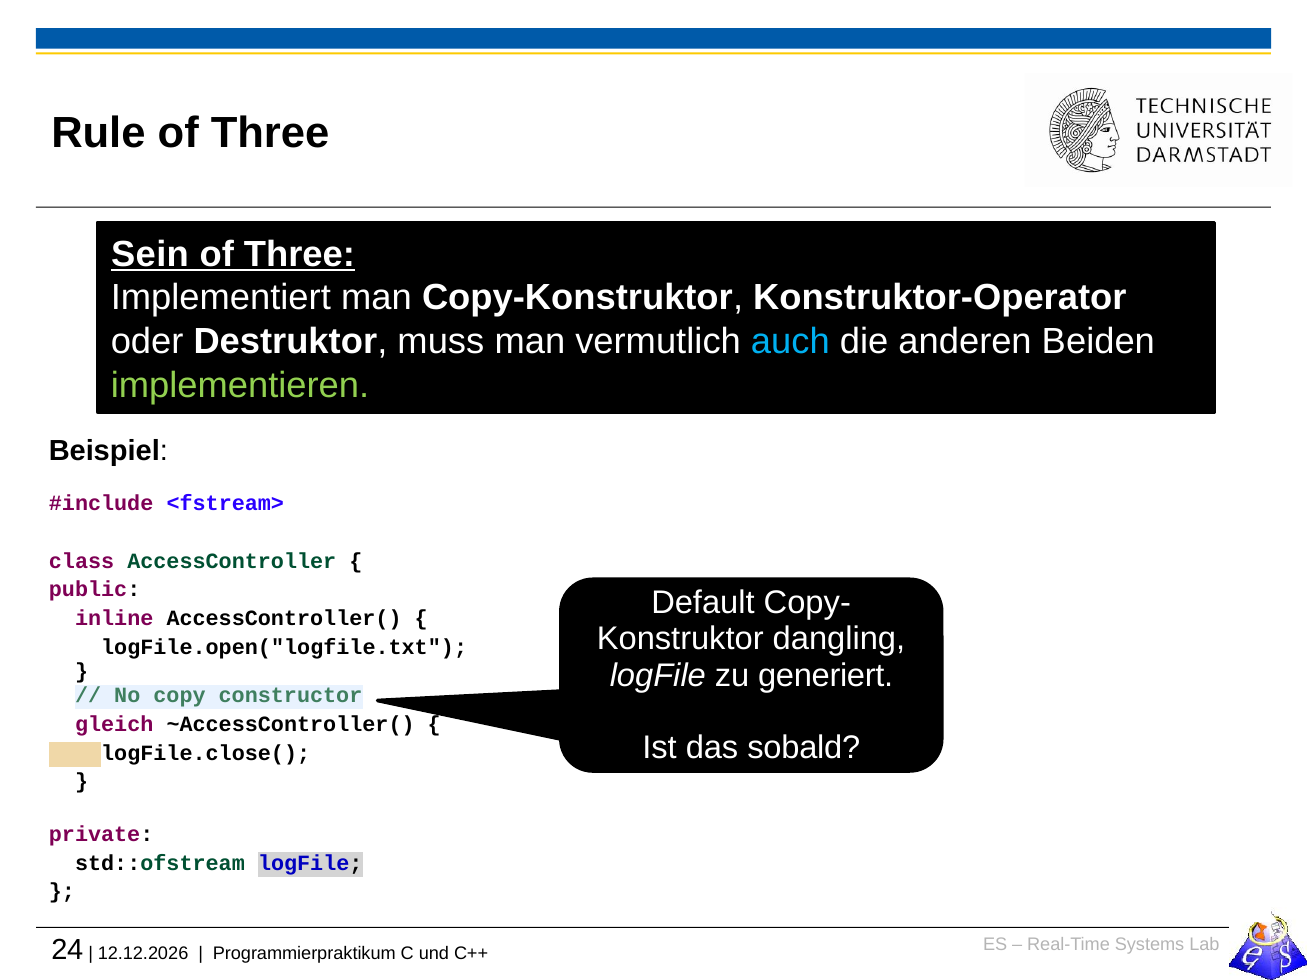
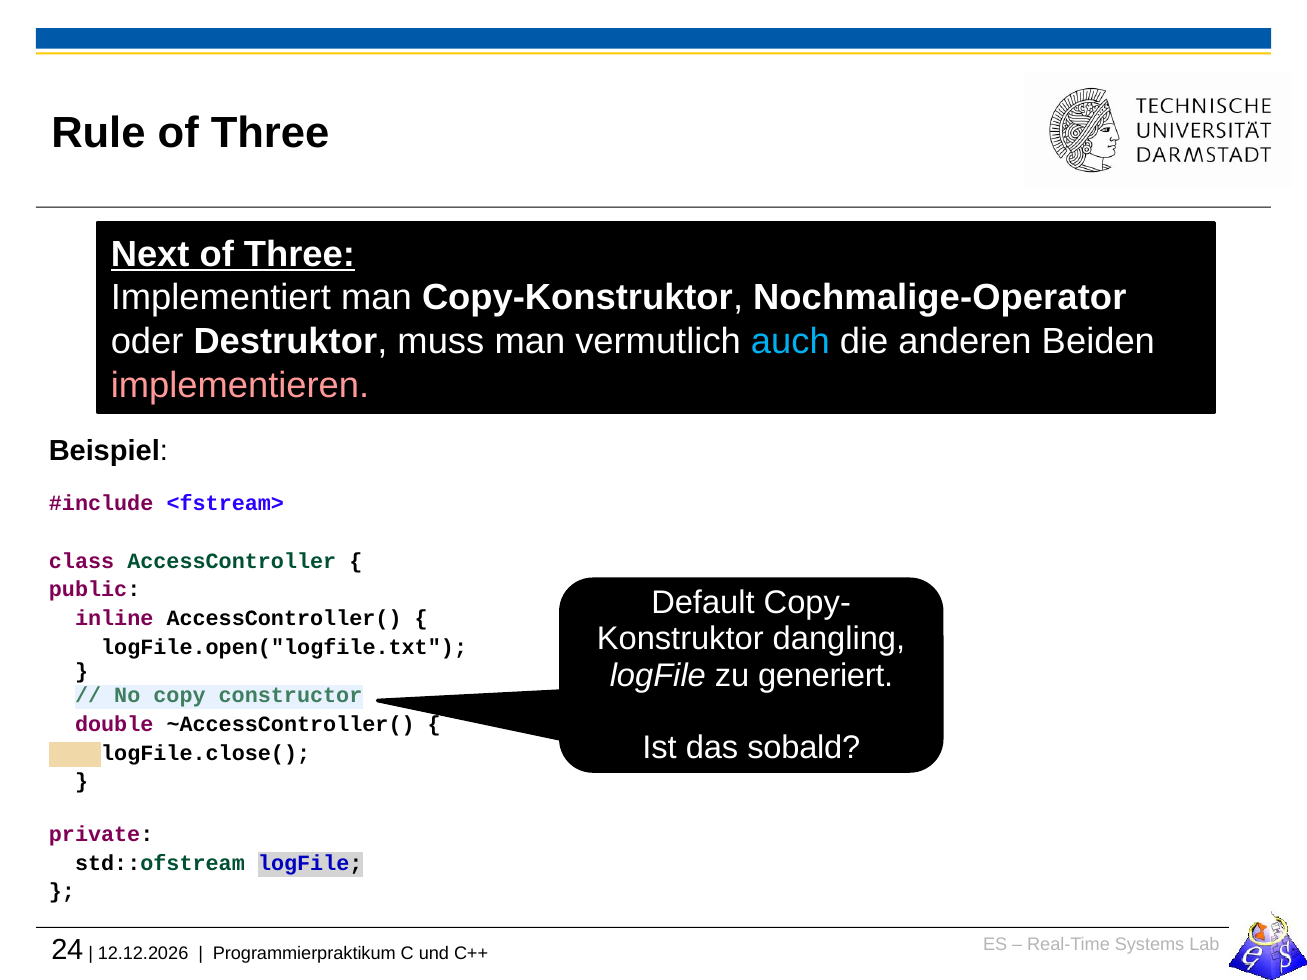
Sein: Sein -> Next (150, 255)
Konstruktor-Operator: Konstruktor-Operator -> Nochmalige-Operator (940, 298)
implementieren colour: light green -> pink (240, 385)
gleich: gleich -> double (114, 724)
